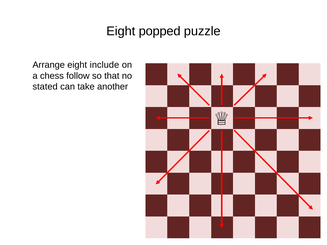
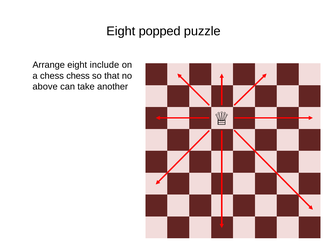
chess follow: follow -> chess (78, 76)
stated: stated -> above (45, 87)
